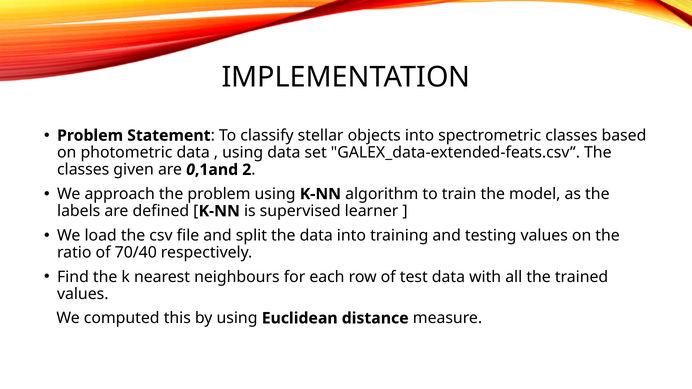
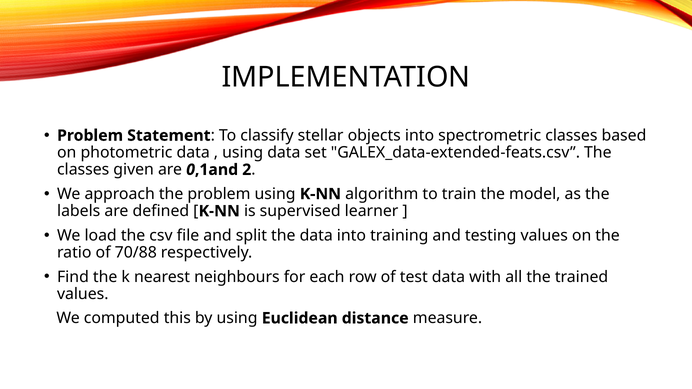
70/40: 70/40 -> 70/88 (136, 253)
